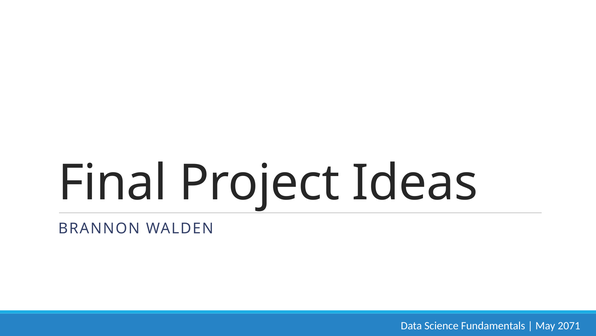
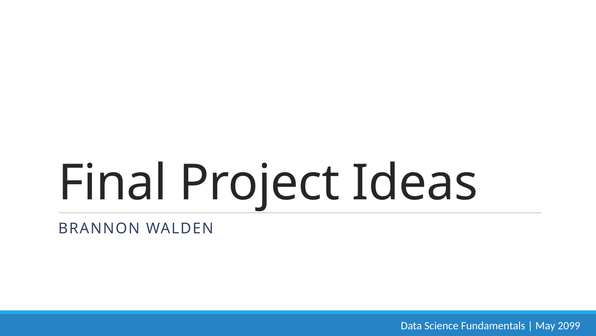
2071: 2071 -> 2099 (569, 325)
